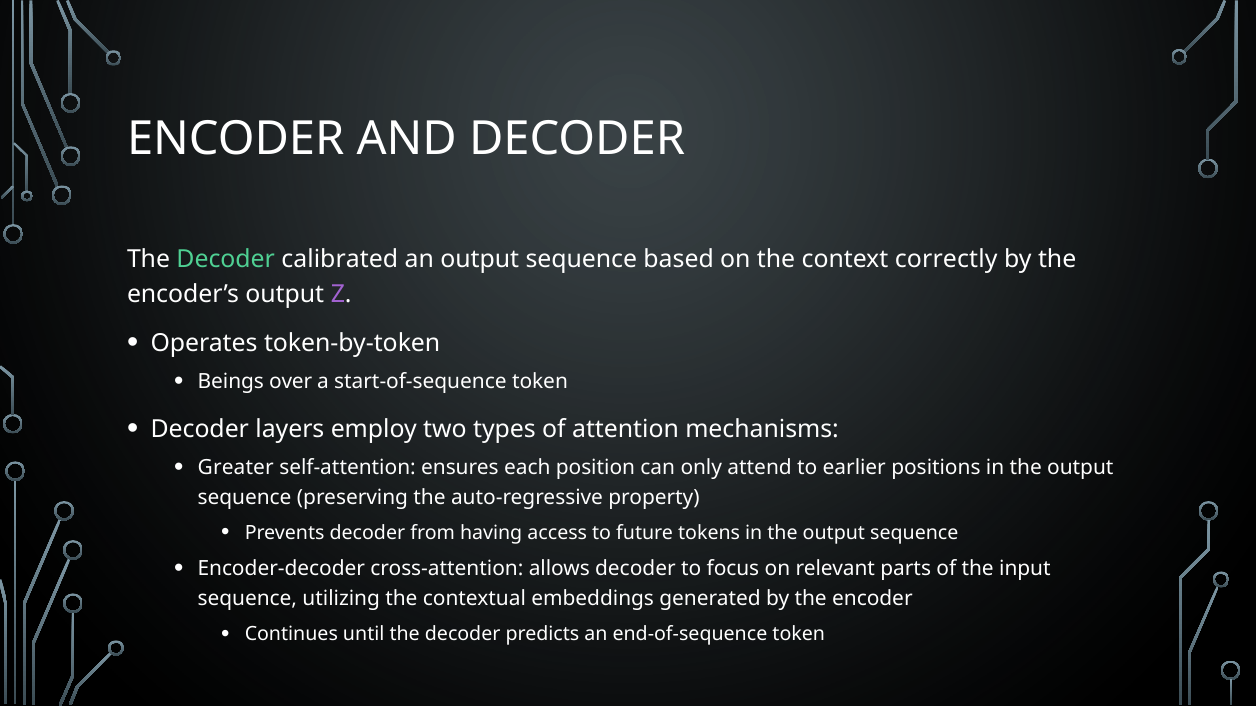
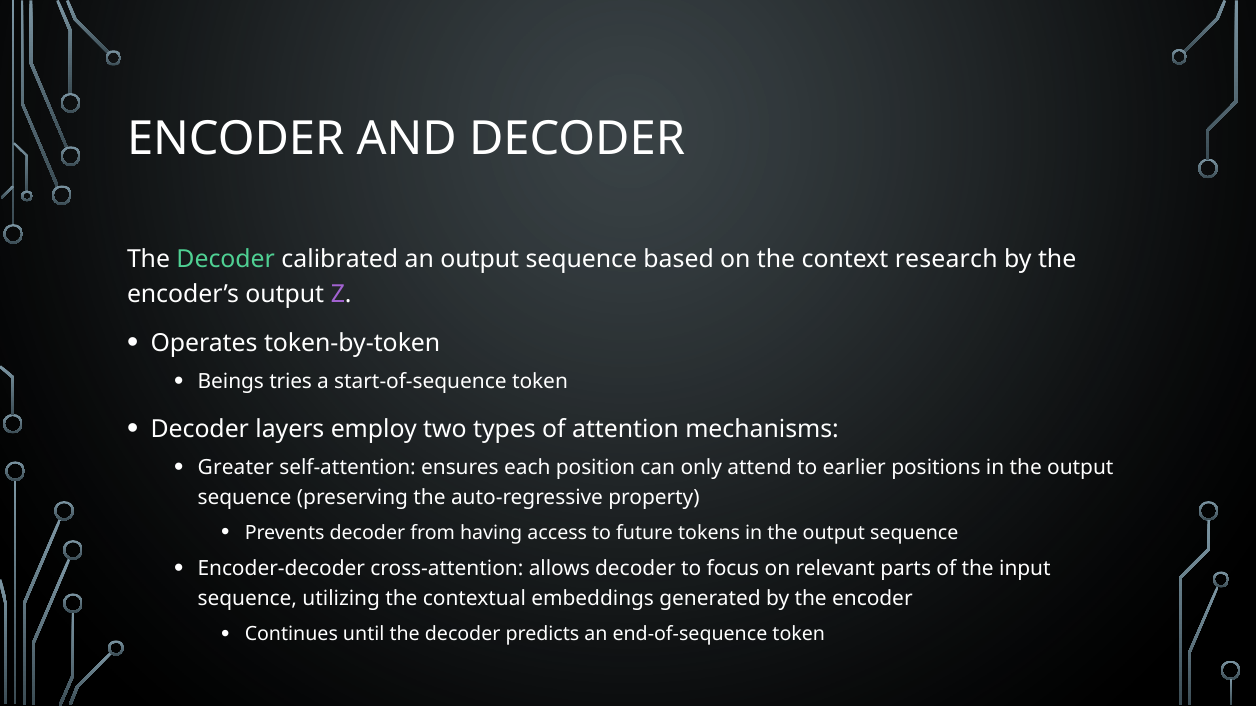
correctly: correctly -> research (946, 259)
over: over -> tries (291, 382)
